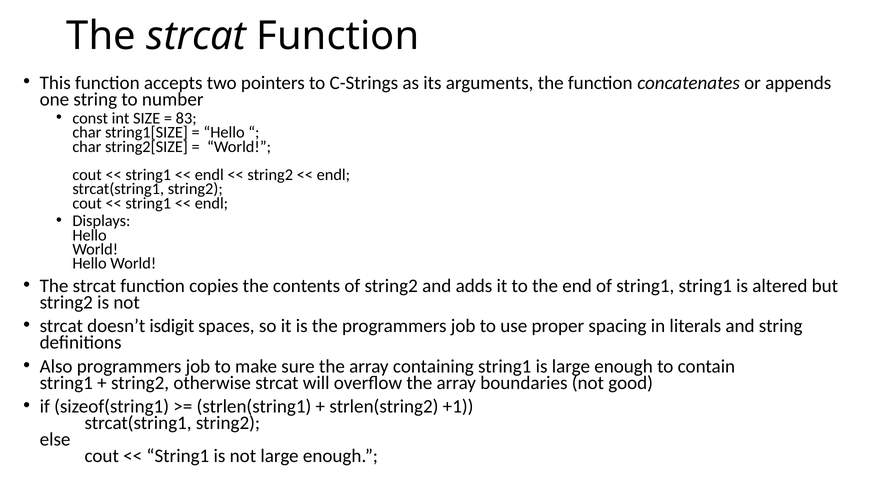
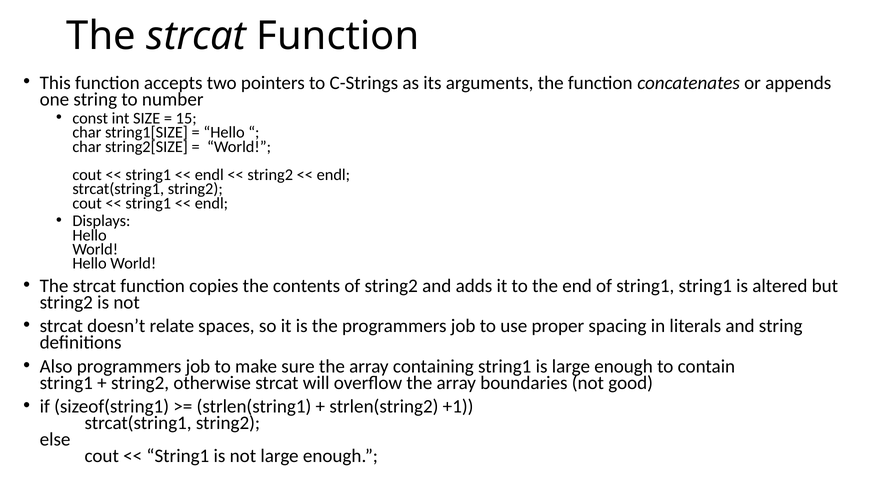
83: 83 -> 15 (186, 118)
isdigit: isdigit -> relate (172, 326)
